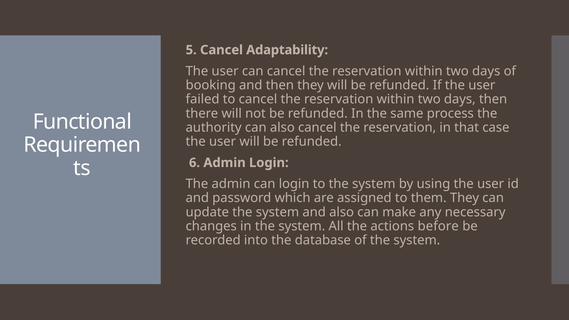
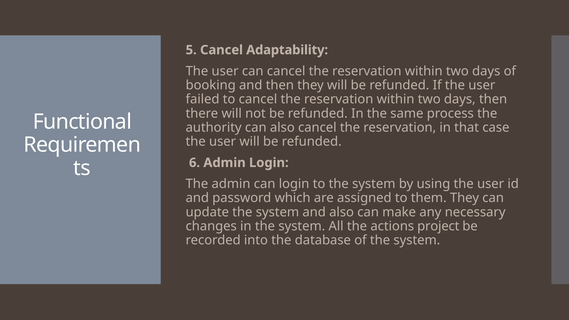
before: before -> project (438, 226)
